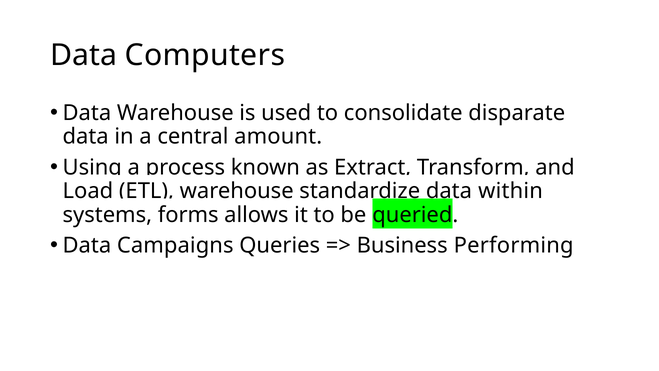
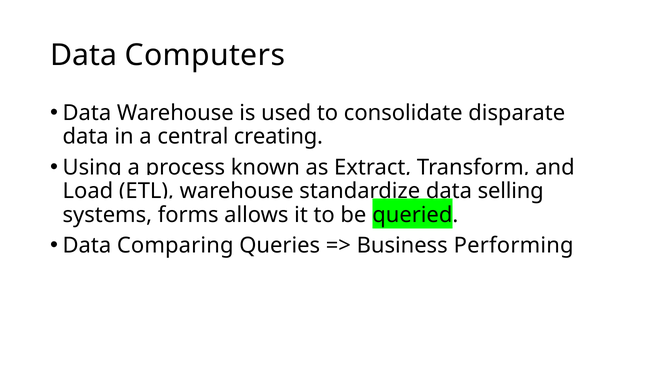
amount: amount -> creating (278, 137)
within: within -> selling (511, 191)
Campaigns: Campaigns -> Comparing (175, 245)
